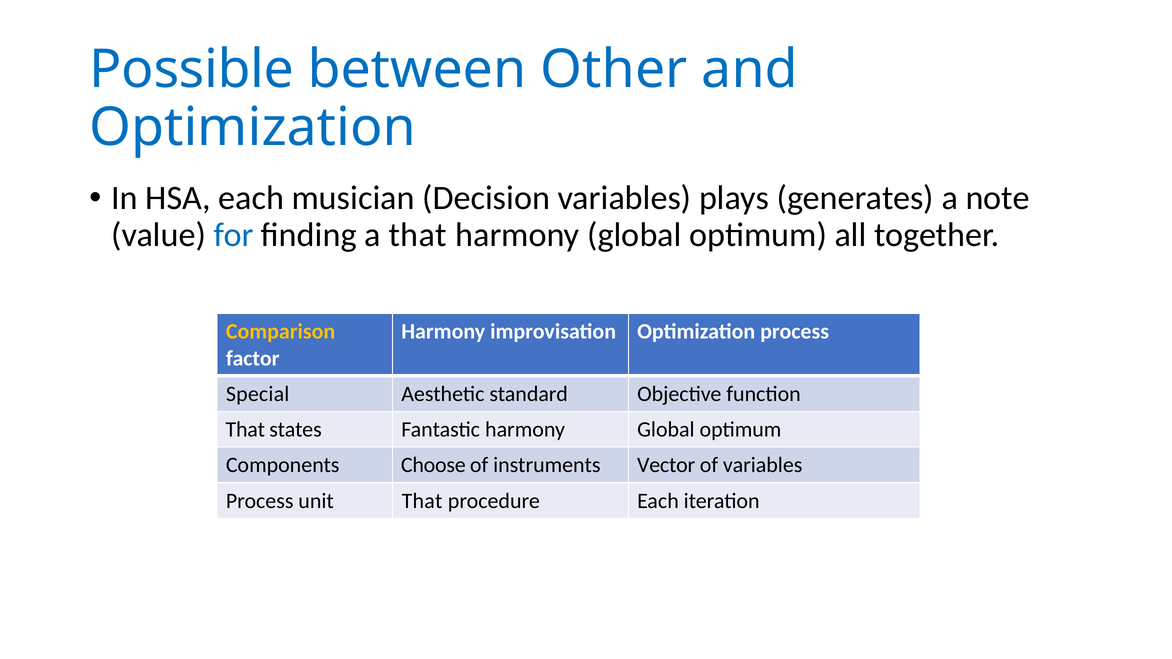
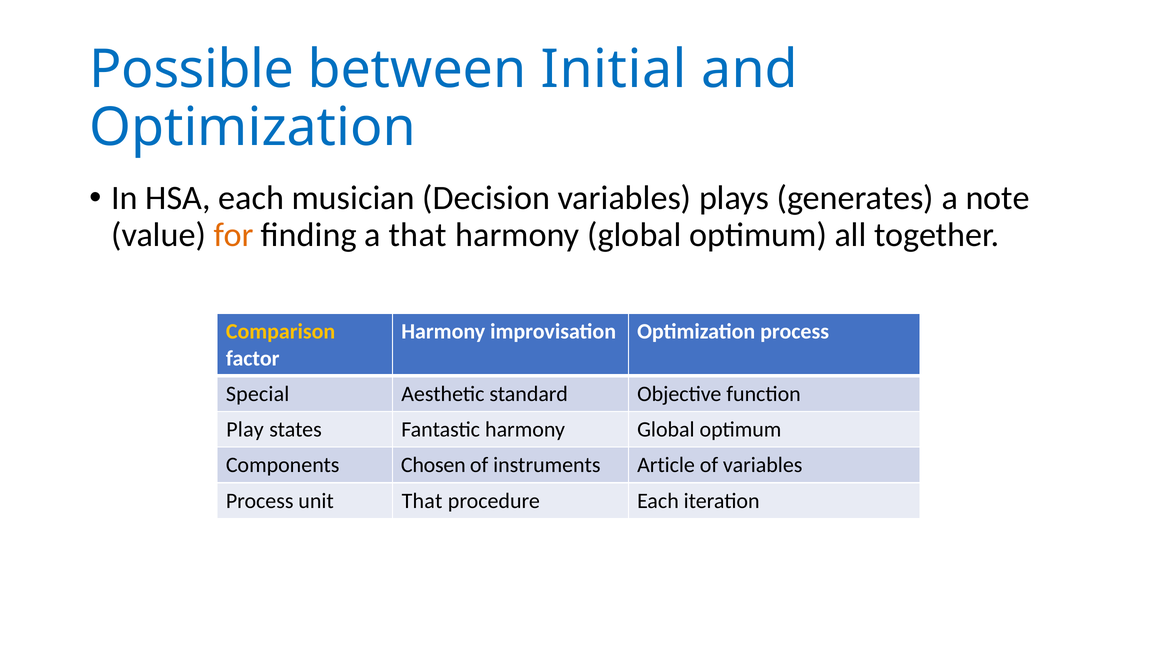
Other: Other -> Initial (614, 69)
for colour: blue -> orange (234, 235)
That: That -> Play (245, 430)
Choose: Choose -> Chosen (433, 465)
Vector: Vector -> Article (666, 465)
